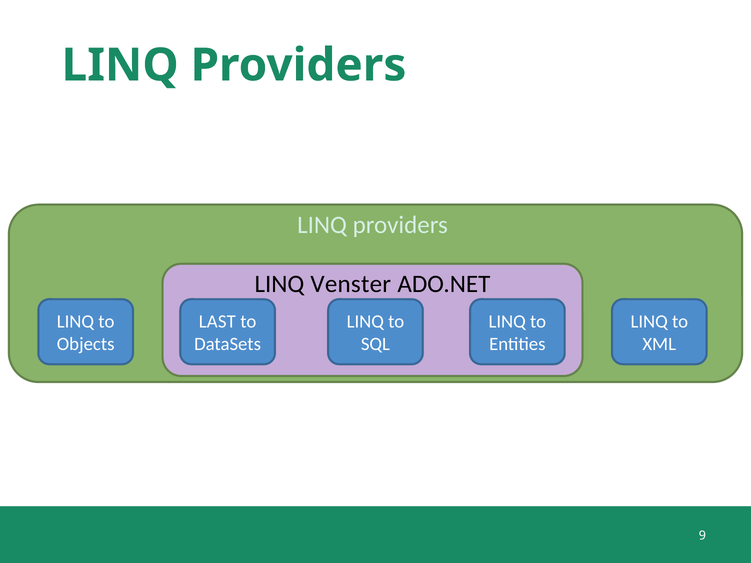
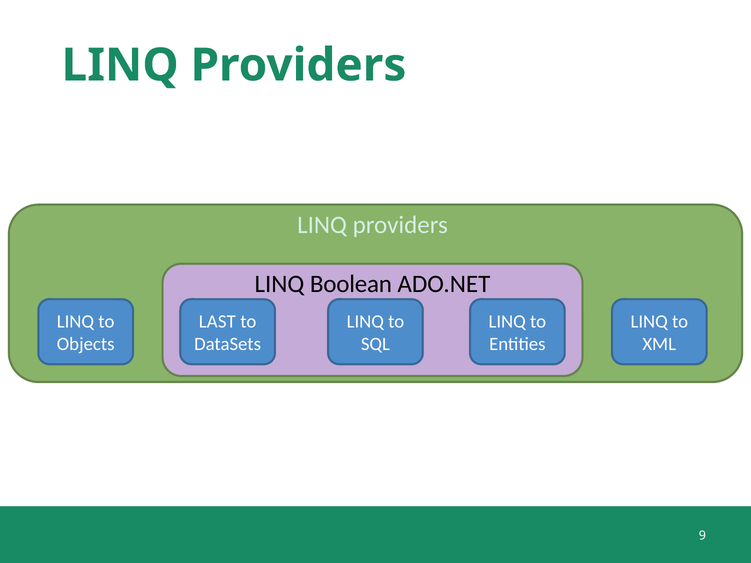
Venster: Venster -> Boolean (351, 284)
